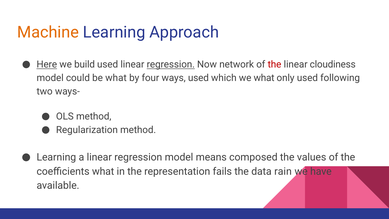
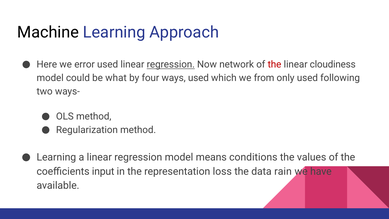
Machine colour: orange -> black (48, 32)
Here underline: present -> none (47, 64)
build: build -> error (85, 64)
we what: what -> from (264, 78)
composed: composed -> conditions (253, 157)
coefficients what: what -> input (103, 171)
fails: fails -> loss (222, 171)
